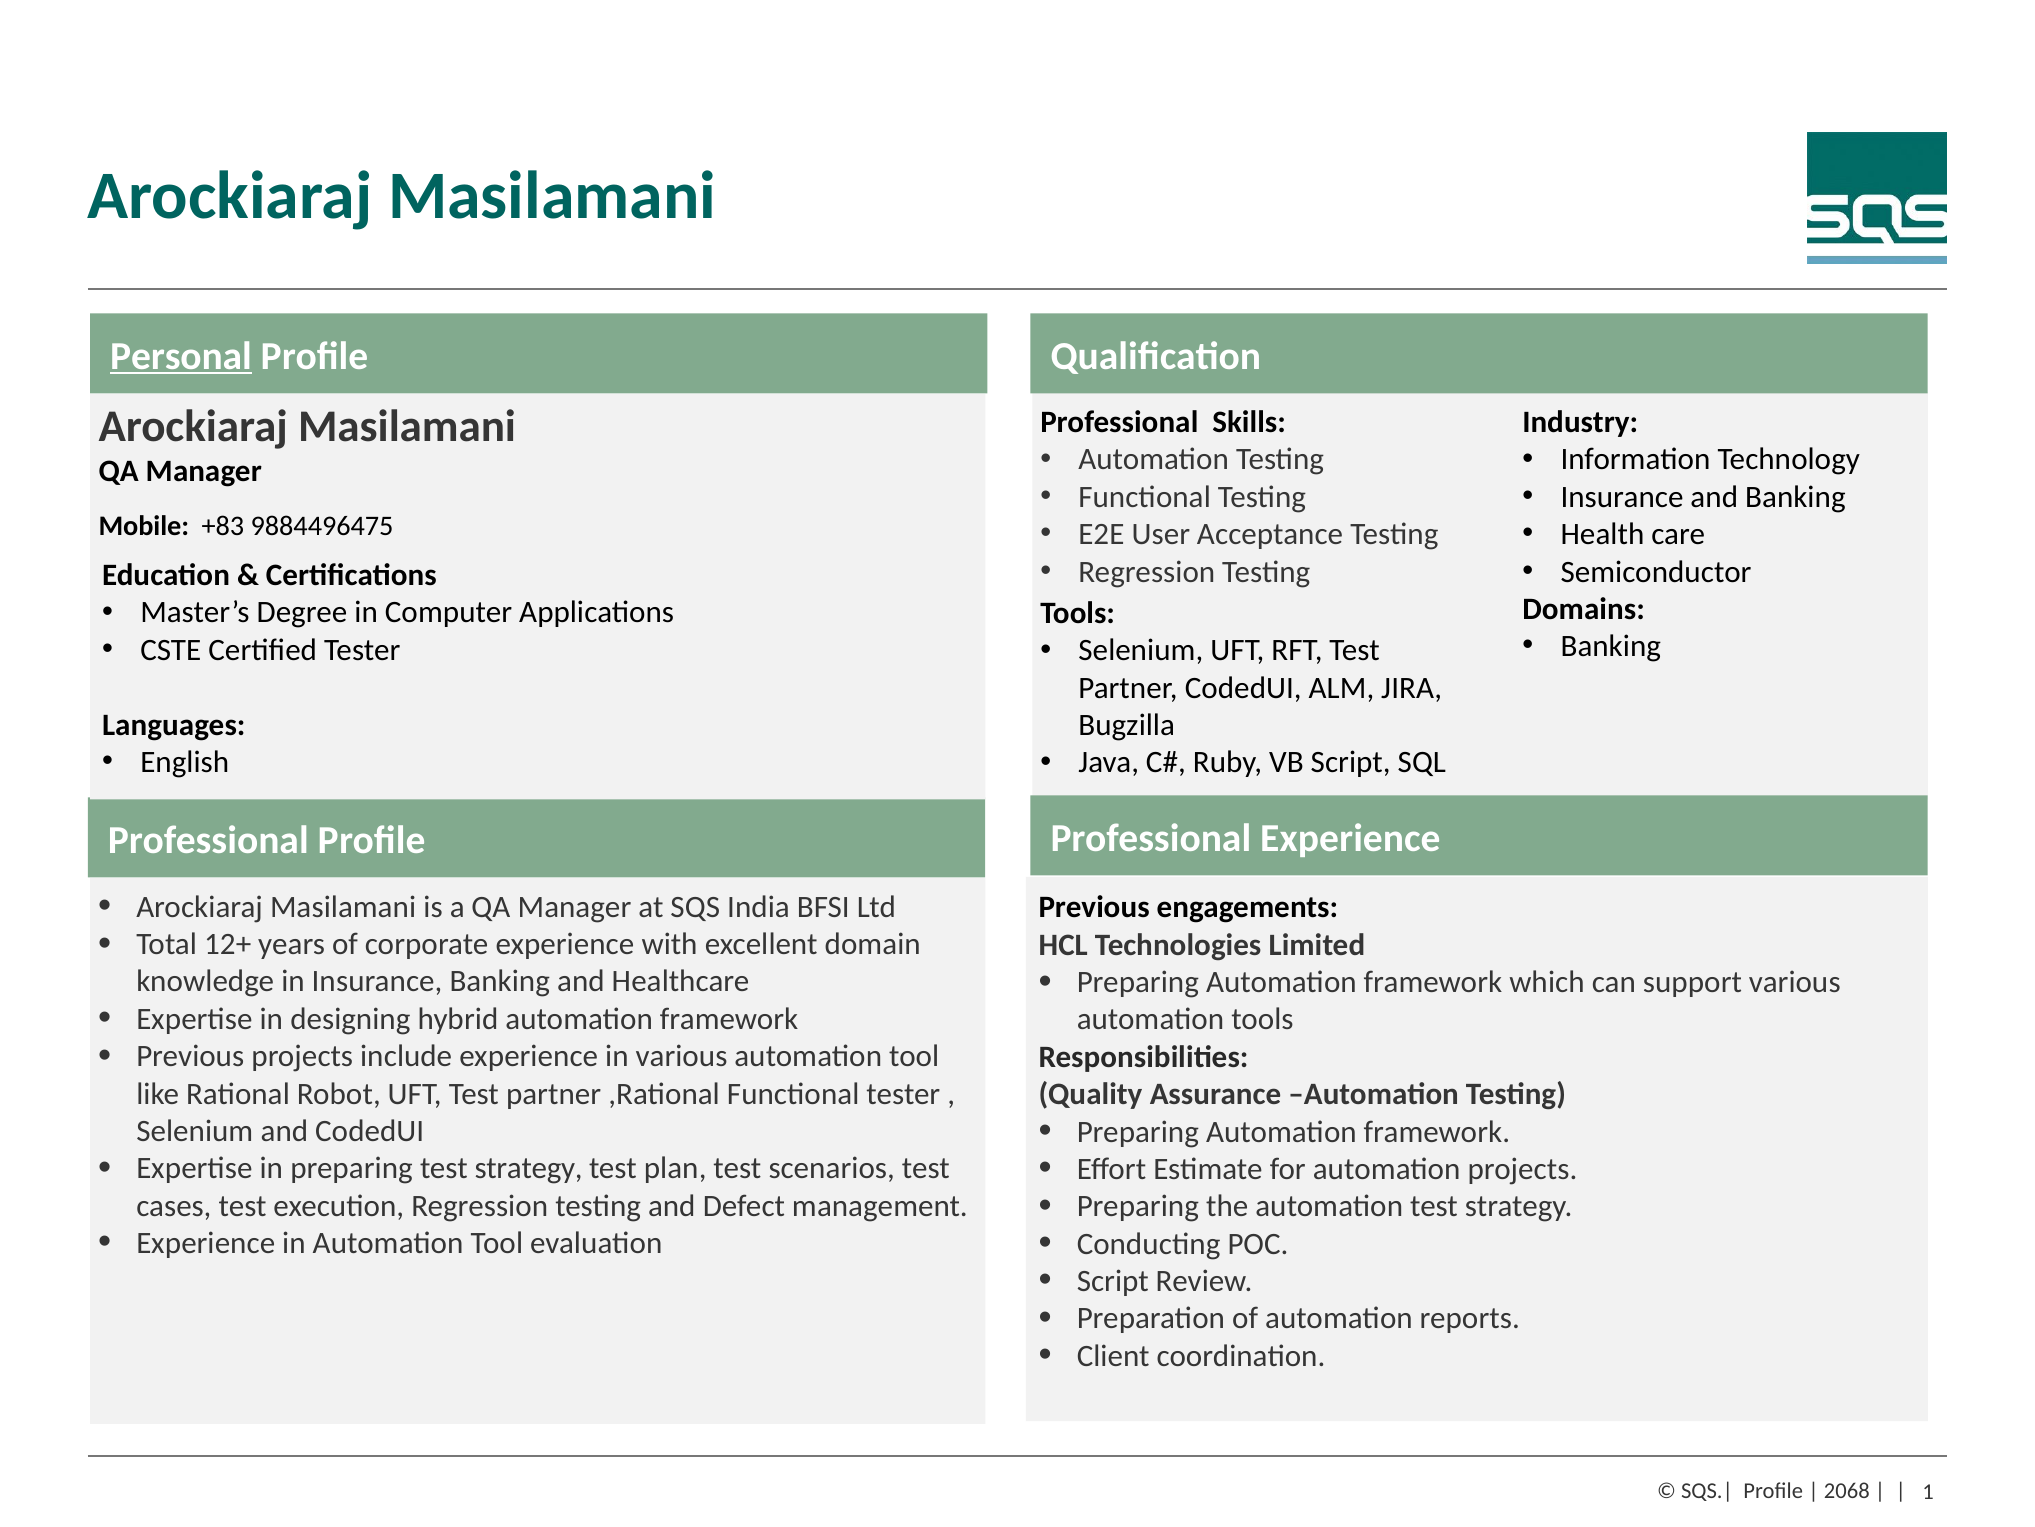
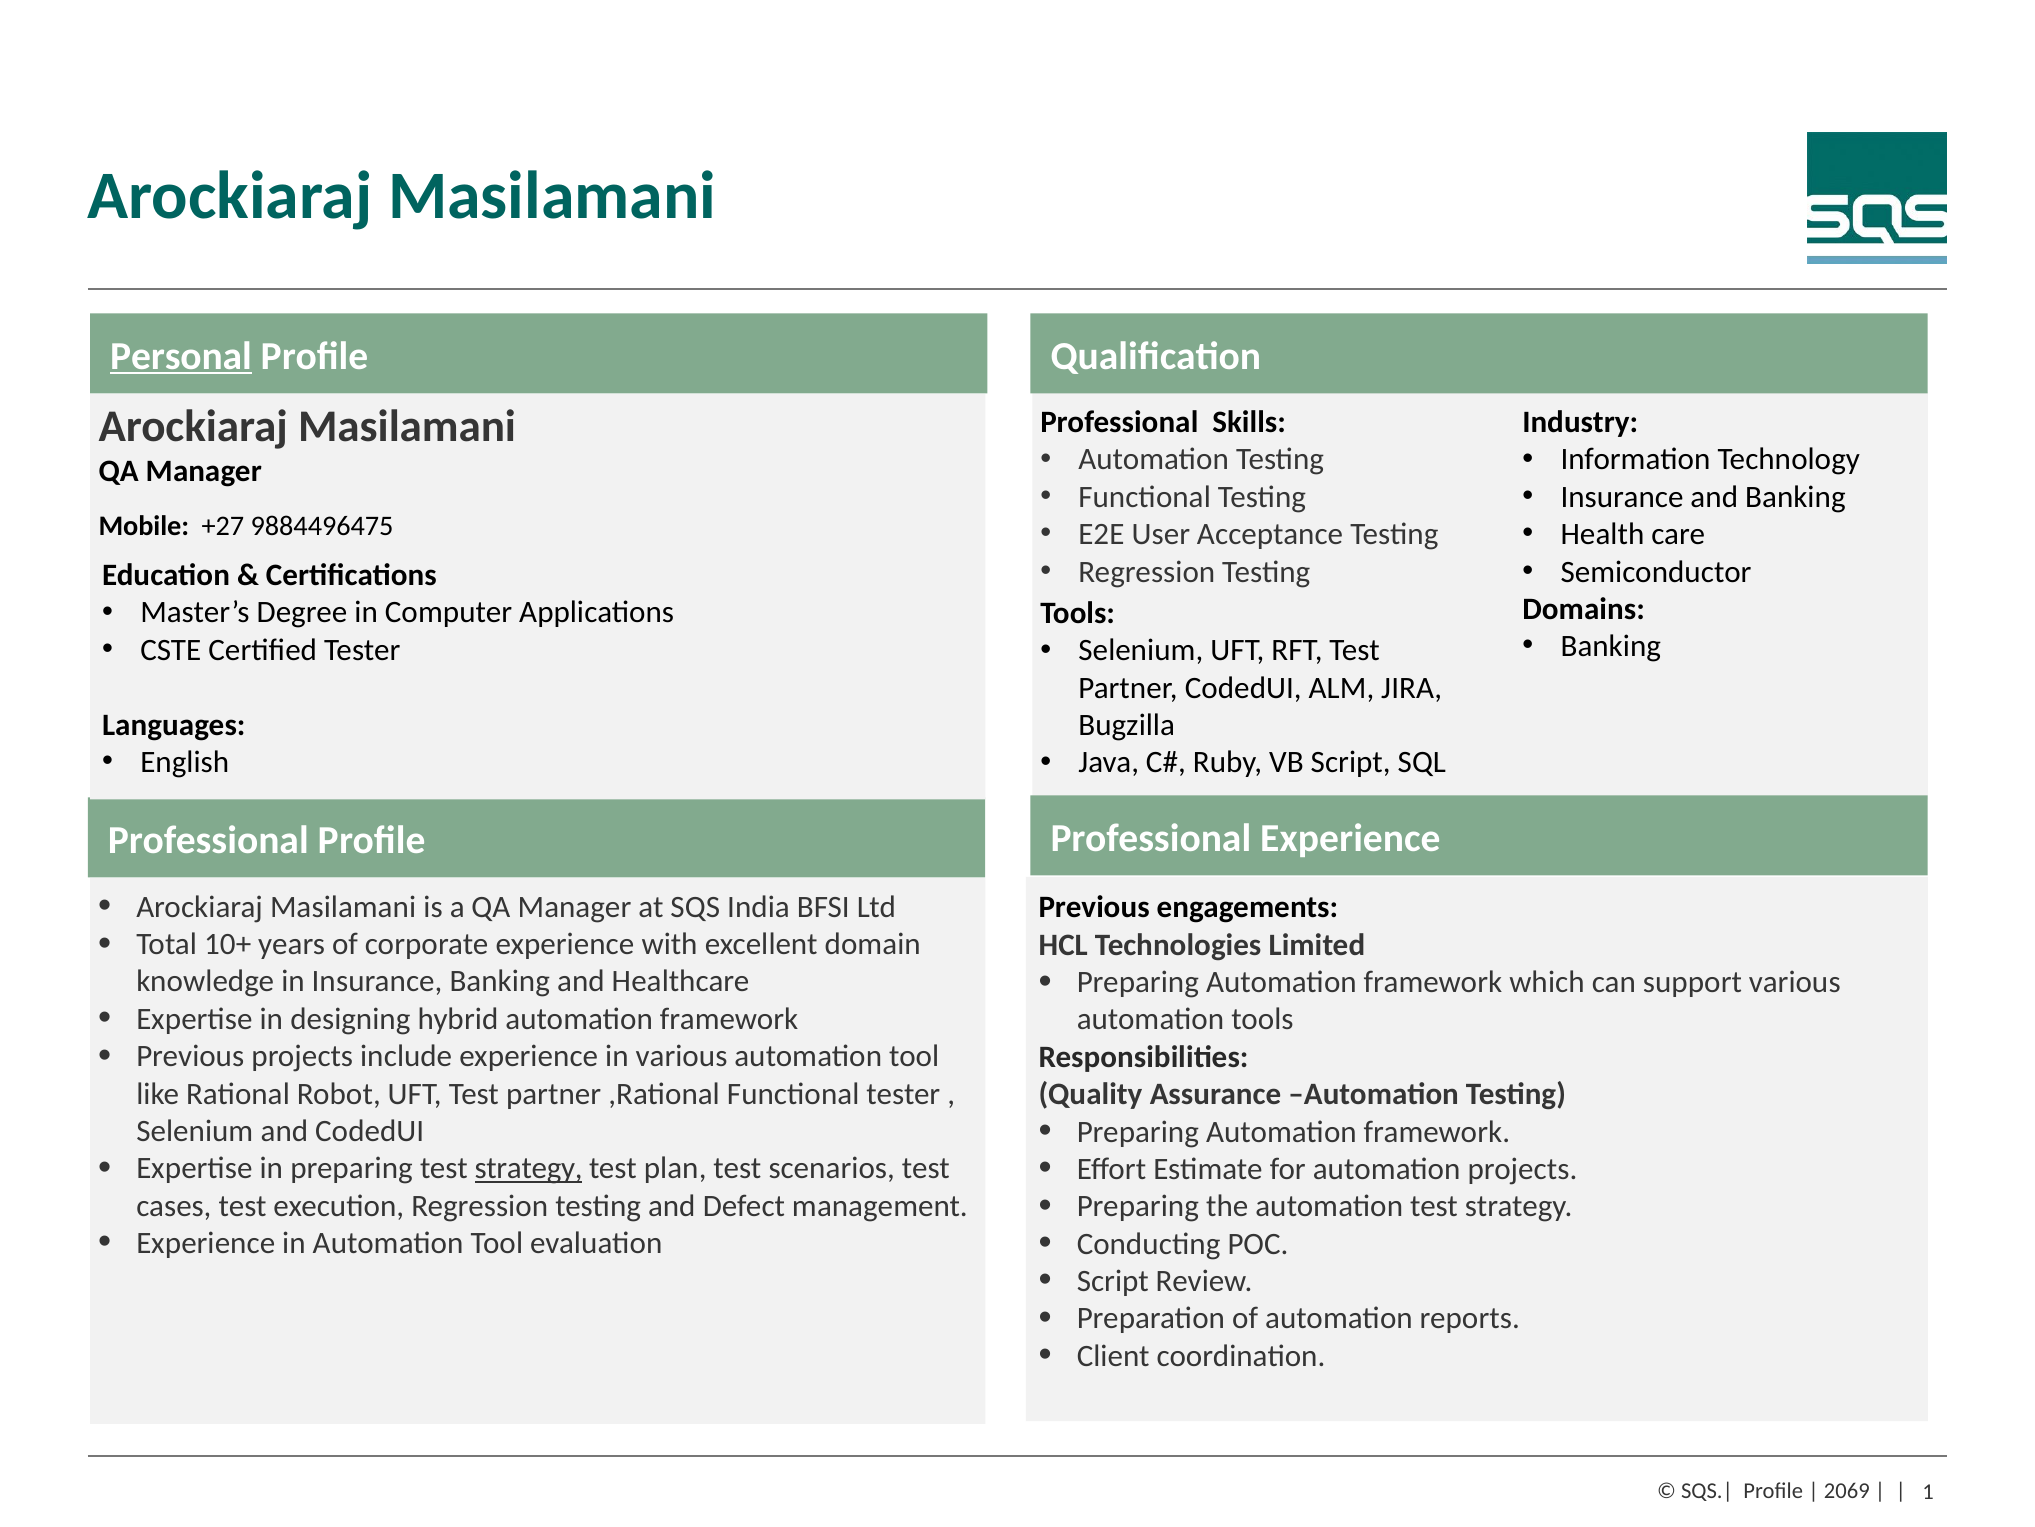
+83: +83 -> +27 (223, 525)
12+: 12+ -> 10+ (228, 944)
strategy underline: none -> present (529, 1168)
2068: 2068 -> 2069 (1847, 1491)
